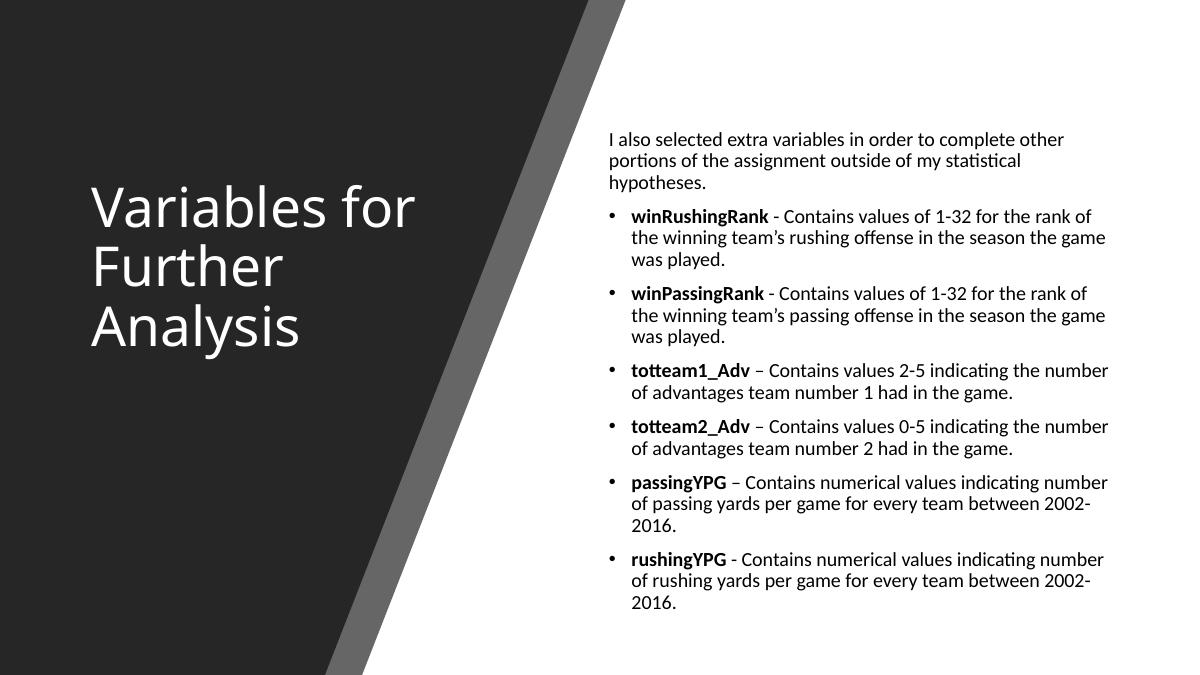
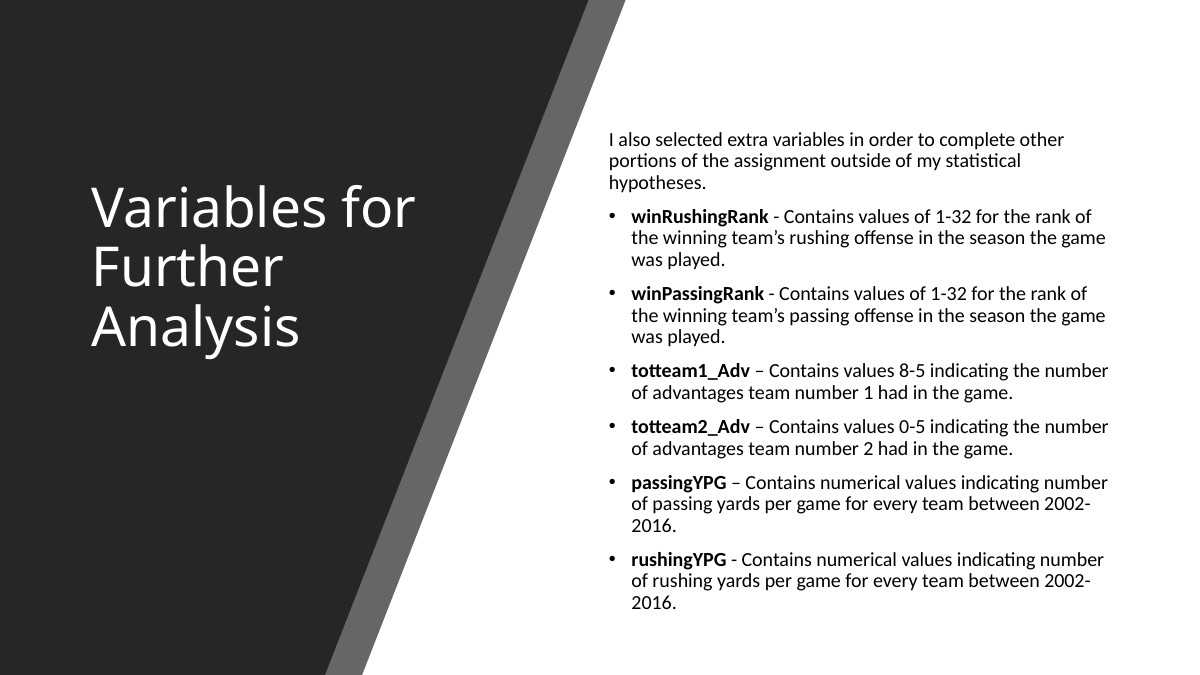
2-5: 2-5 -> 8-5 (912, 371)
